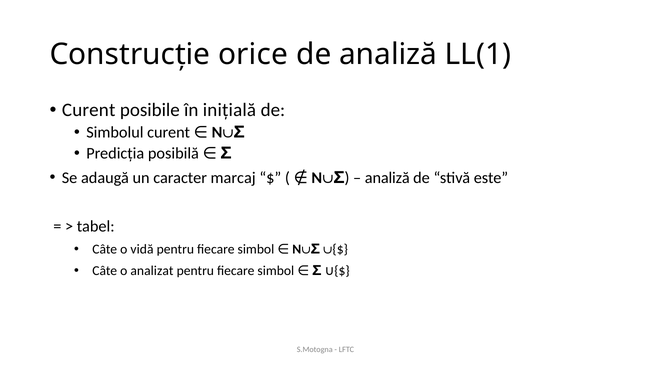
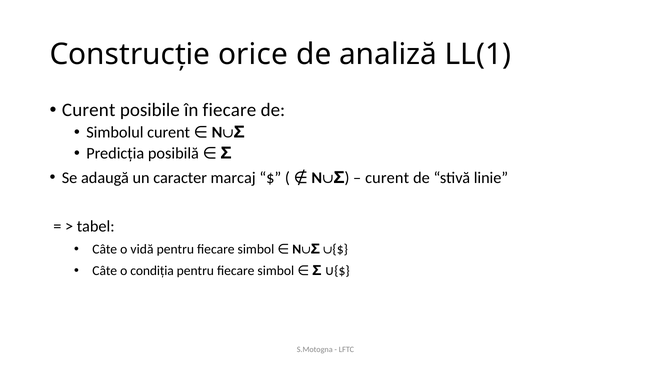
în inițială: inițială -> fiecare (229, 110)
analiză: analiză -> curent (387, 178)
este: este -> linie (491, 178)
analizat: analizat -> condiția (152, 271)
